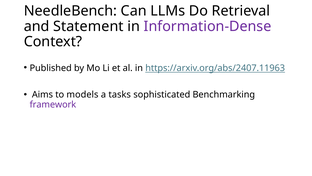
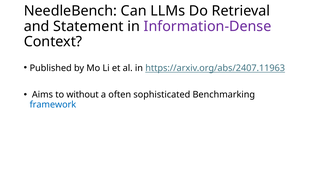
models: models -> without (83, 94)
tasks: tasks -> often (120, 94)
framework colour: purple -> blue (53, 104)
